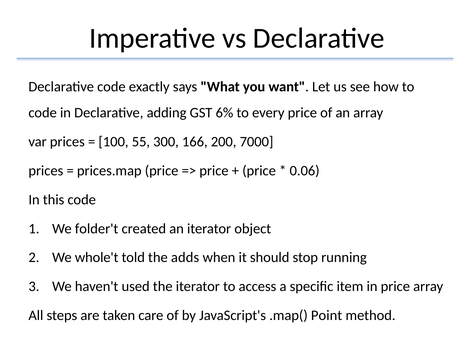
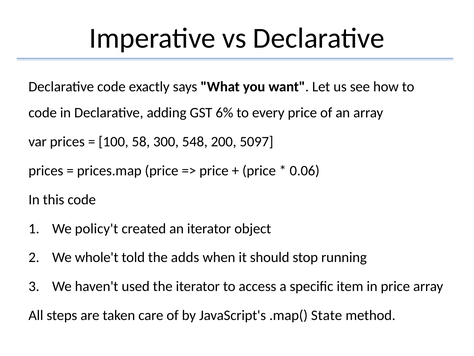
55: 55 -> 58 (141, 141)
166: 166 -> 548 (195, 141)
7000: 7000 -> 5097 (257, 141)
folder't: folder't -> policy't (97, 228)
Point: Point -> State (327, 315)
